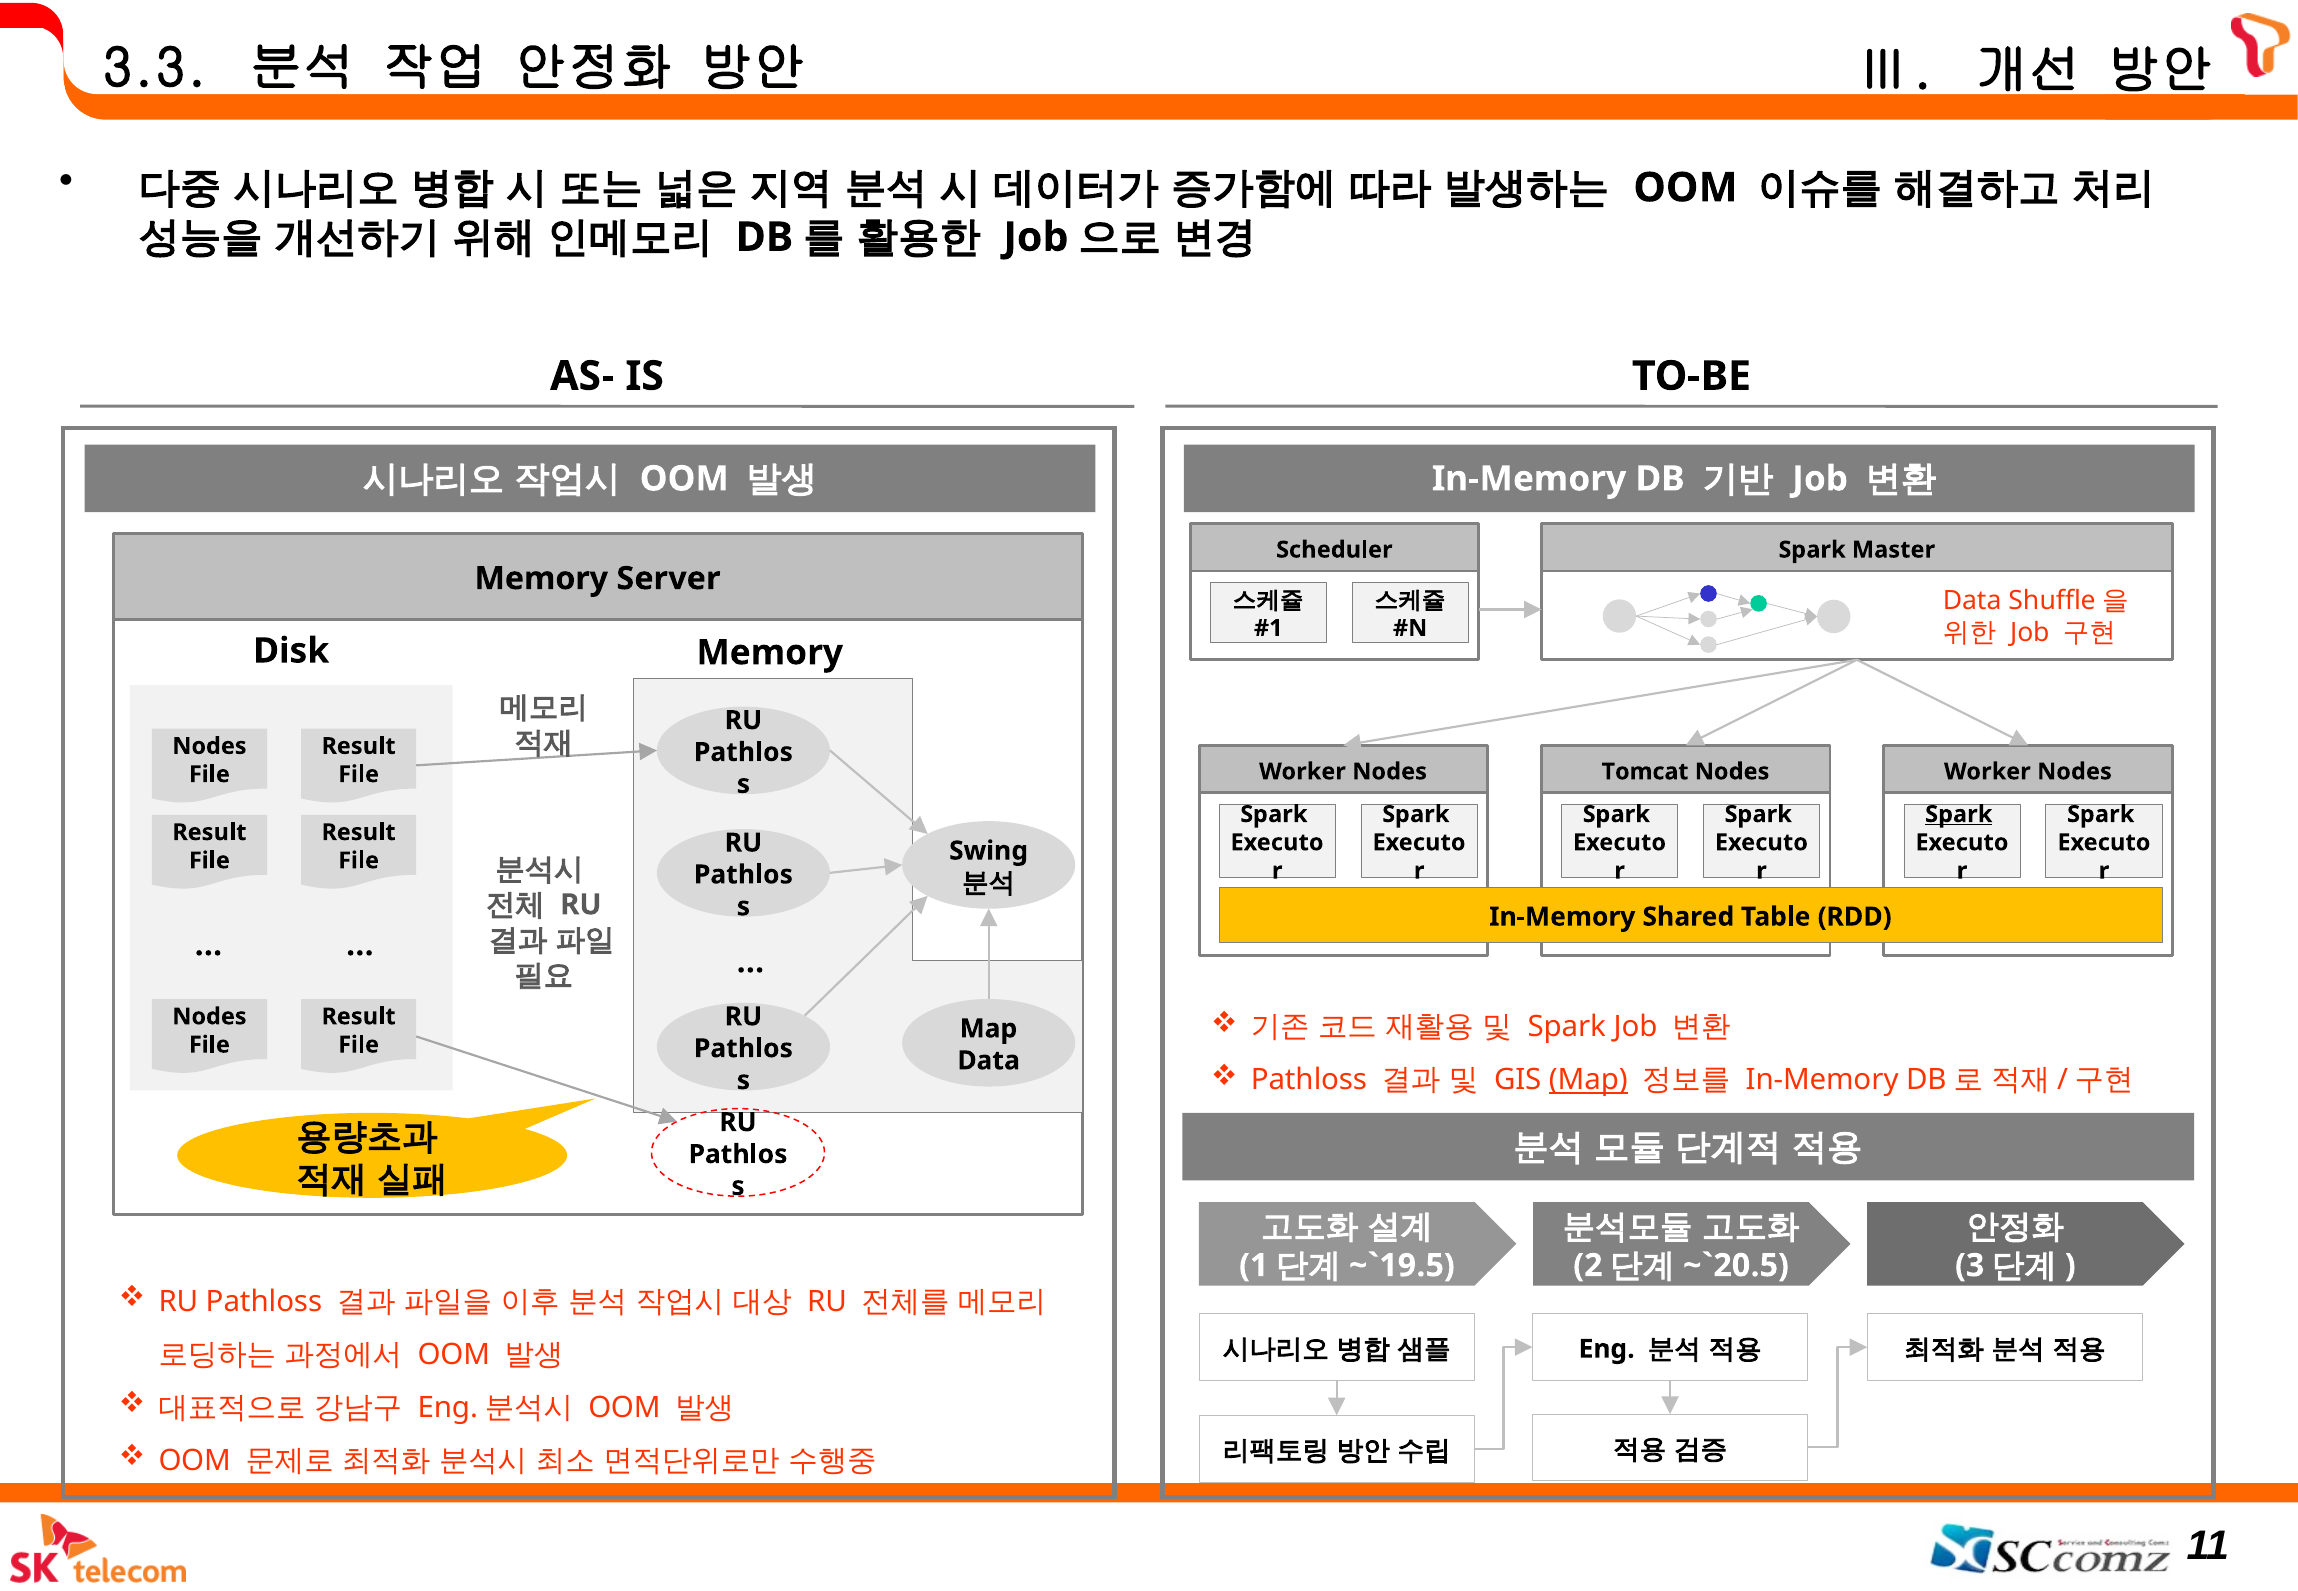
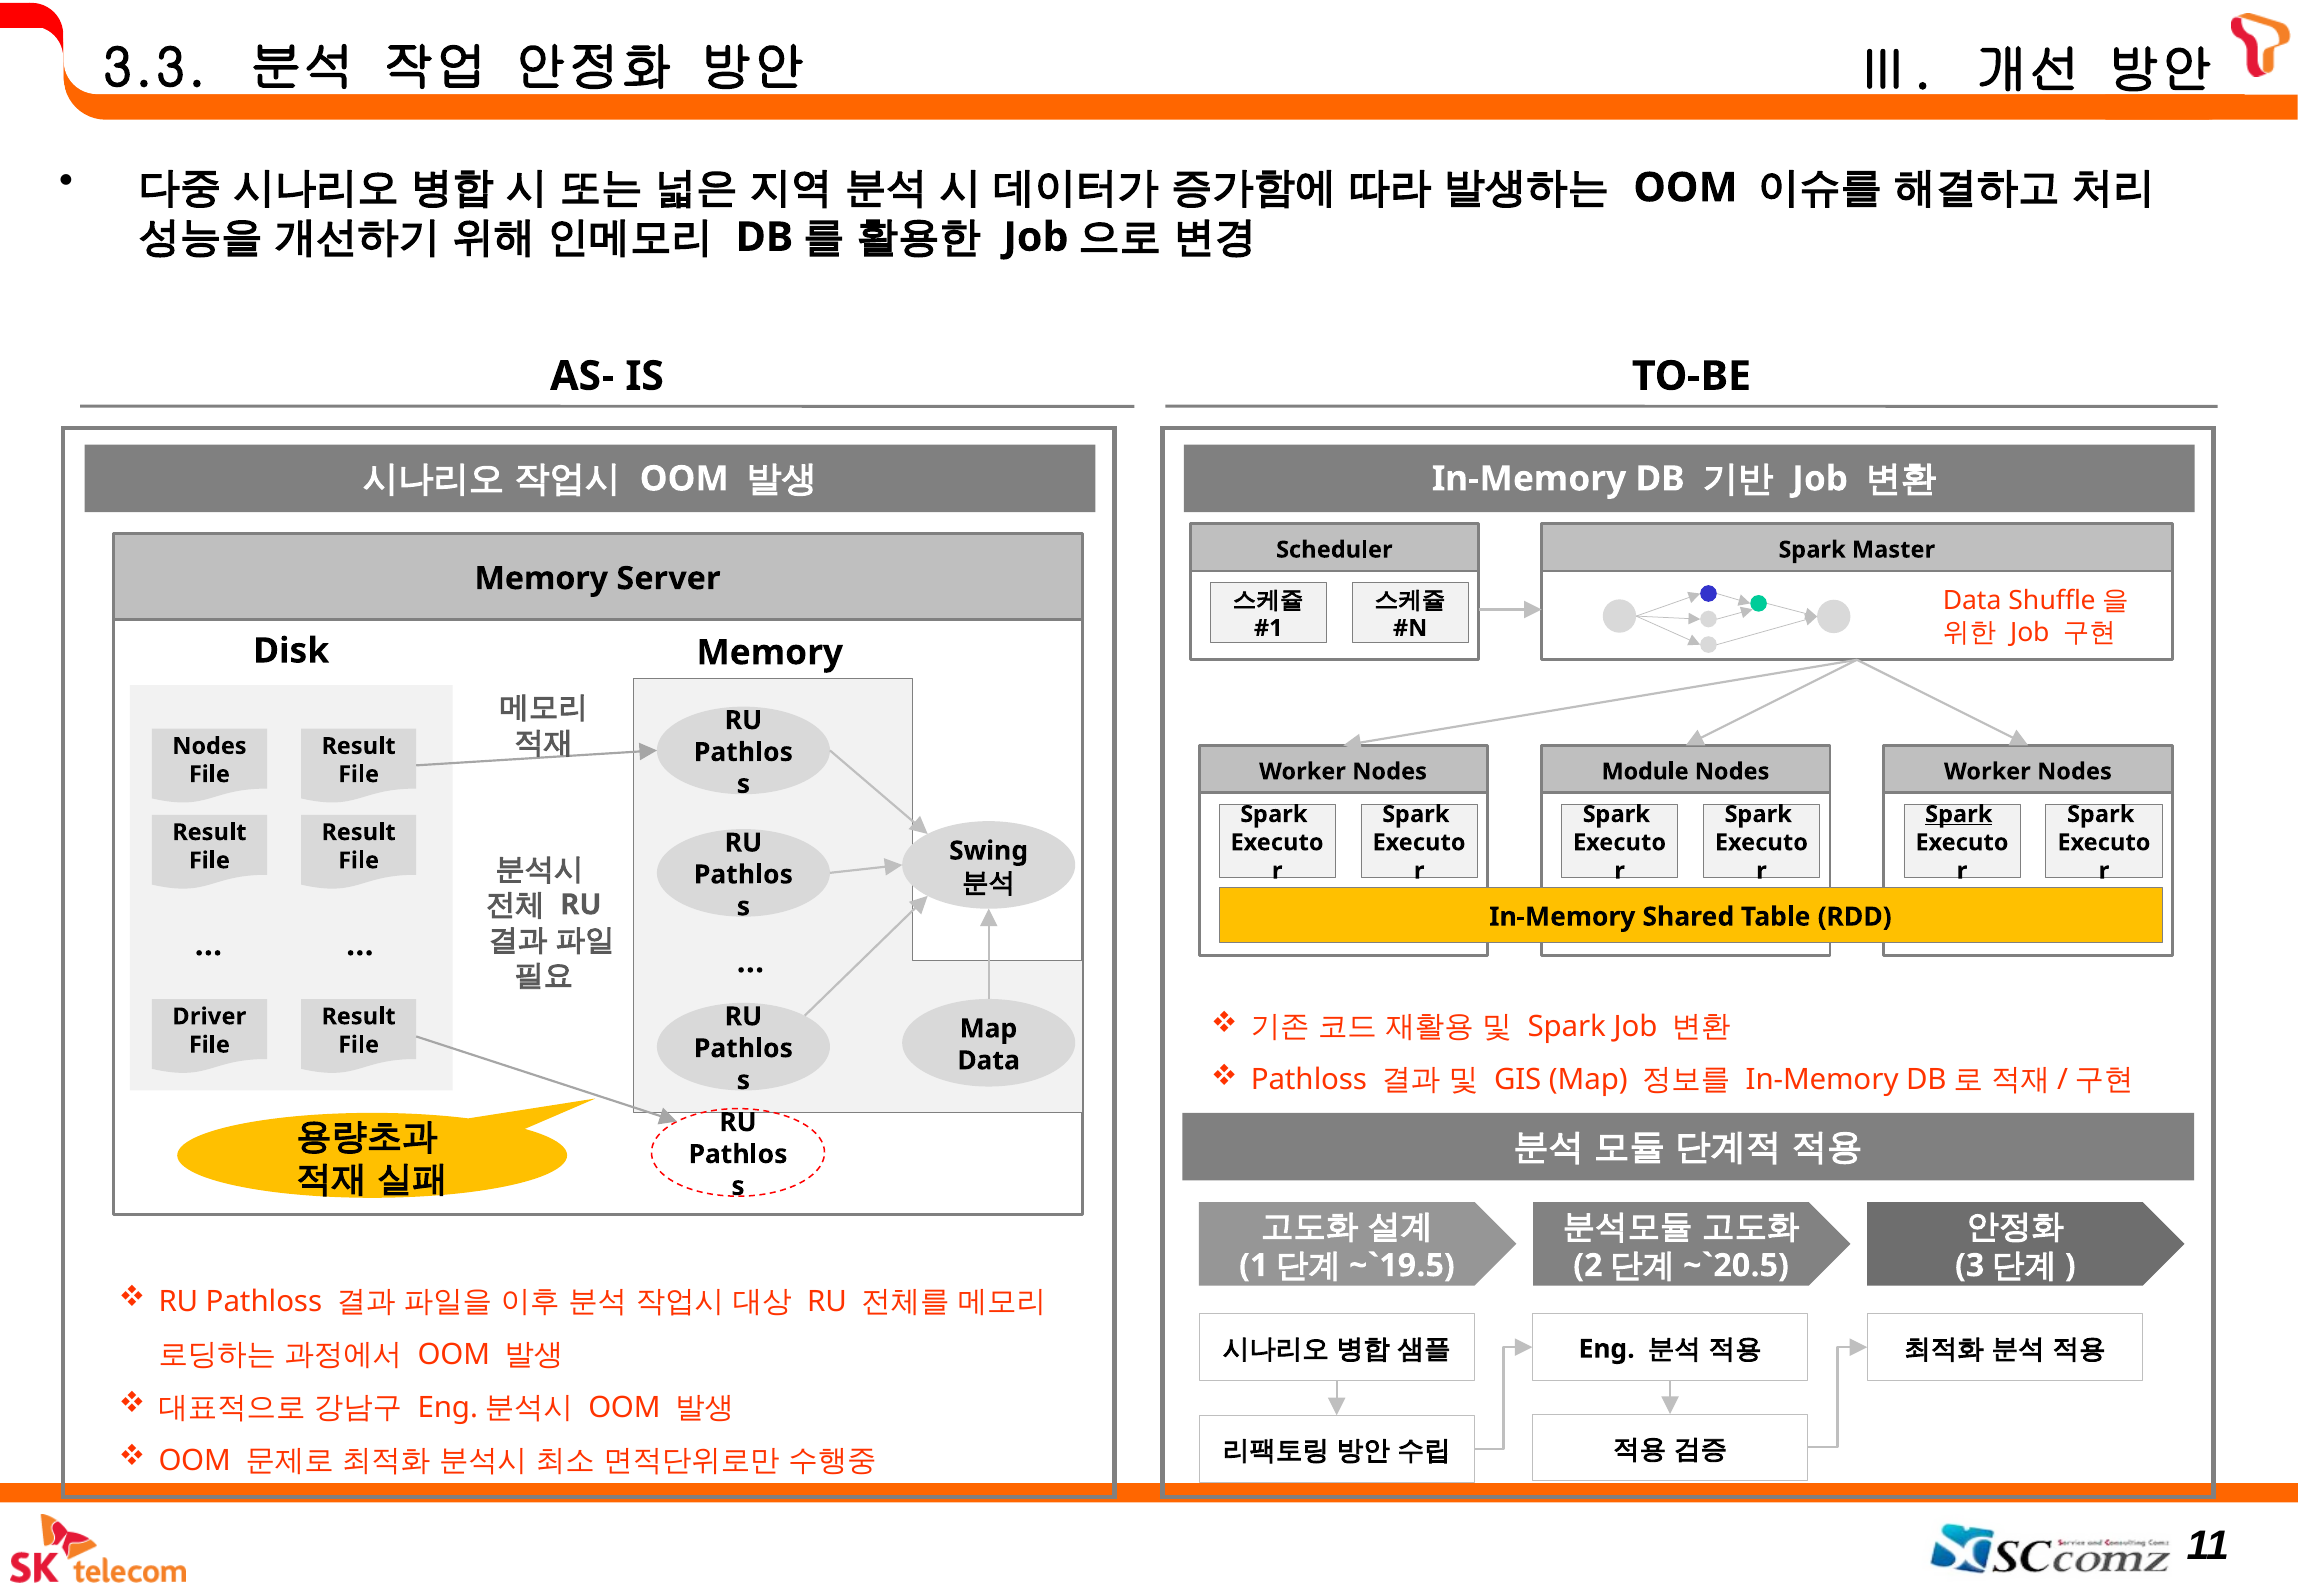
Tomcat: Tomcat -> Module (1645, 772)
Nodes: Nodes -> Driver (209, 1017)
Map underline: present -> none (1588, 1080)
